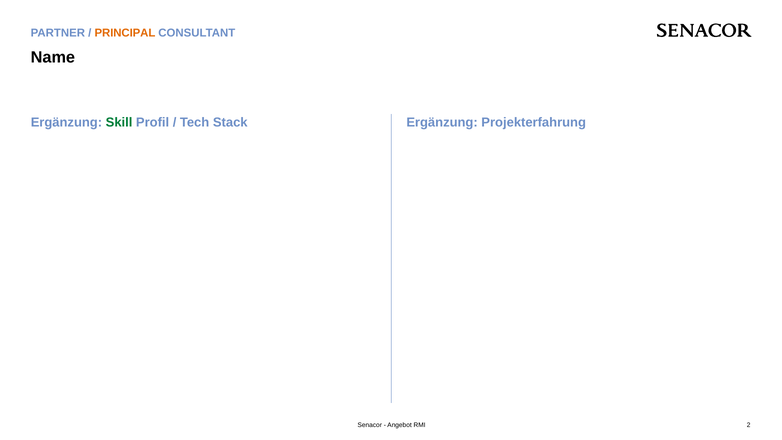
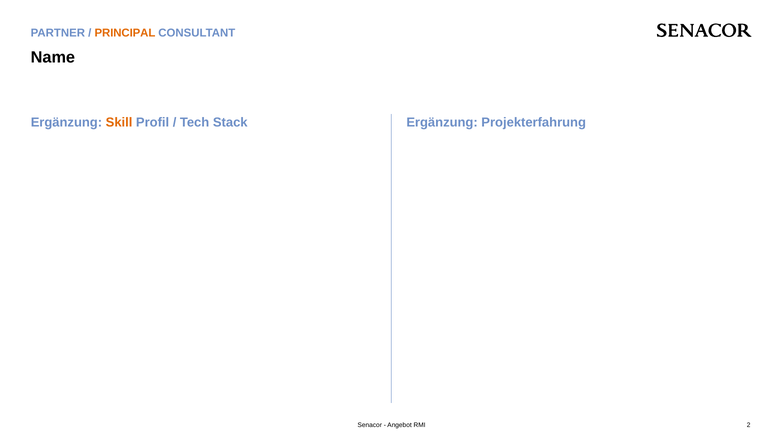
Skill colour: green -> orange (119, 123)
